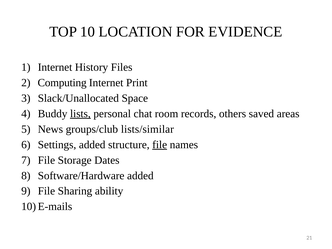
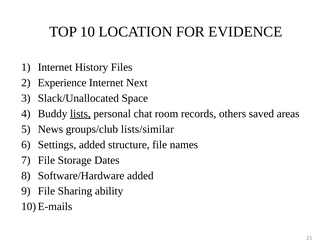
Computing: Computing -> Experience (62, 83)
Print: Print -> Next (137, 83)
file underline: present -> none (160, 145)
